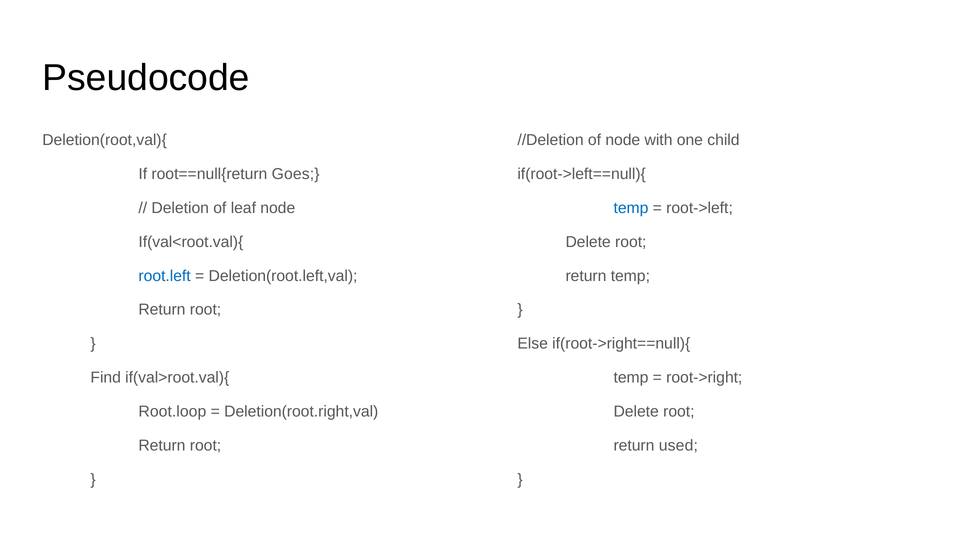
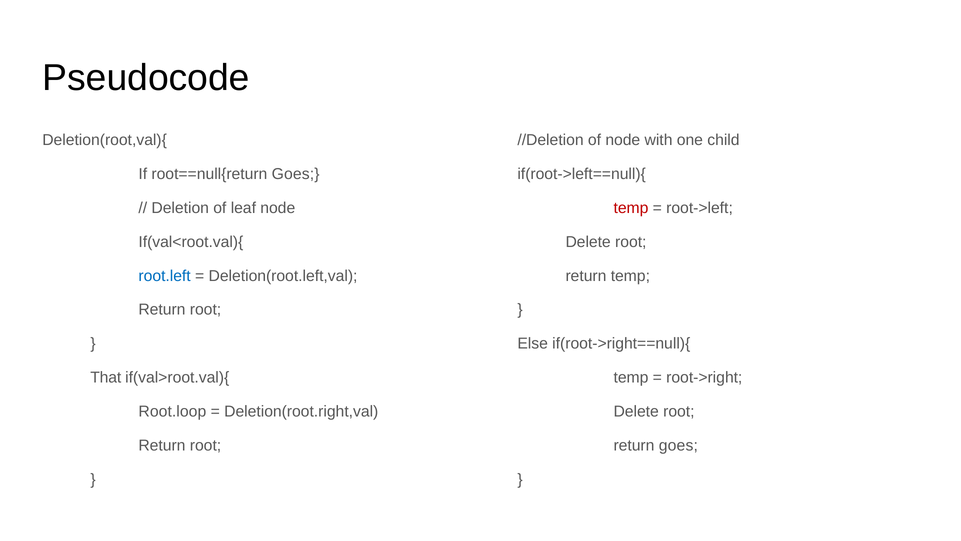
temp colour: blue -> red (631, 208)
Find: Find -> That (106, 377)
return used: used -> goes (678, 445)
